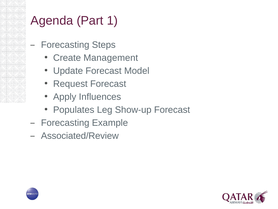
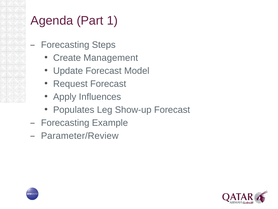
Associated/Review: Associated/Review -> Parameter/Review (80, 135)
